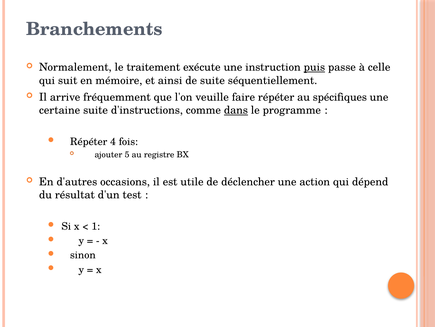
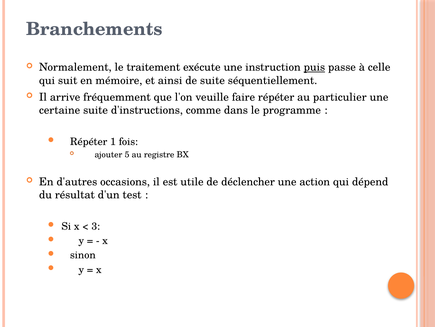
spécifiques: spécifiques -> particulier (340, 97)
dans underline: present -> none (236, 110)
4: 4 -> 1 (113, 141)
1: 1 -> 3 (96, 226)
